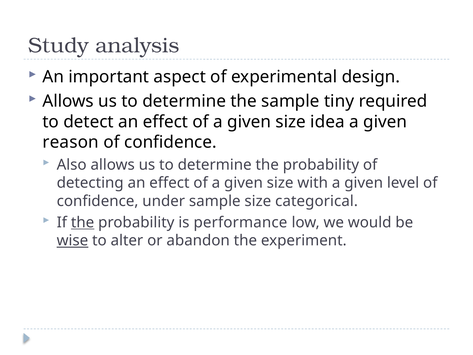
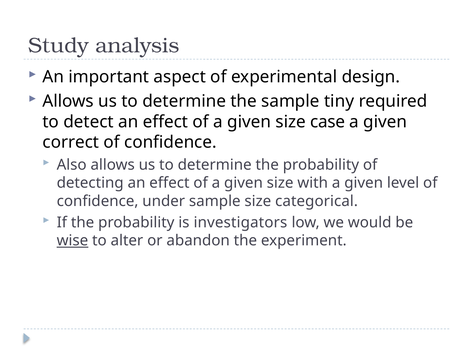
idea: idea -> case (328, 122)
reason: reason -> correct (71, 142)
the underline: present -> none (83, 222)
performance: performance -> investigators (240, 222)
